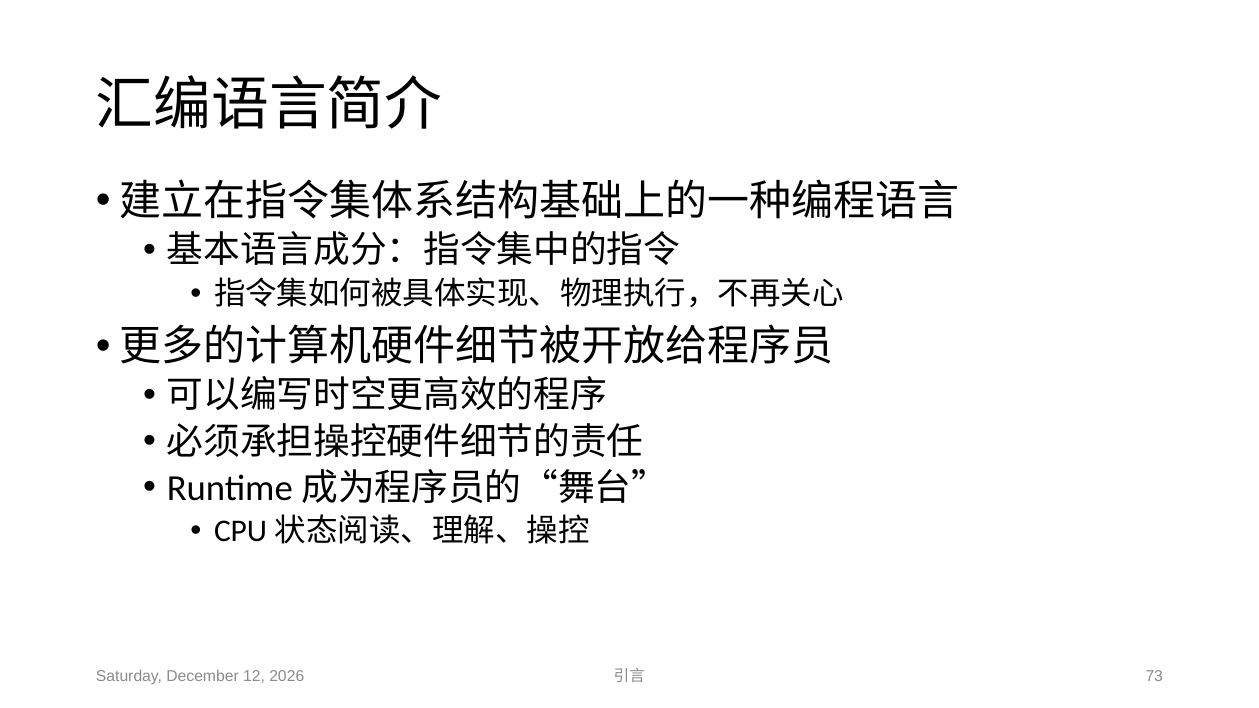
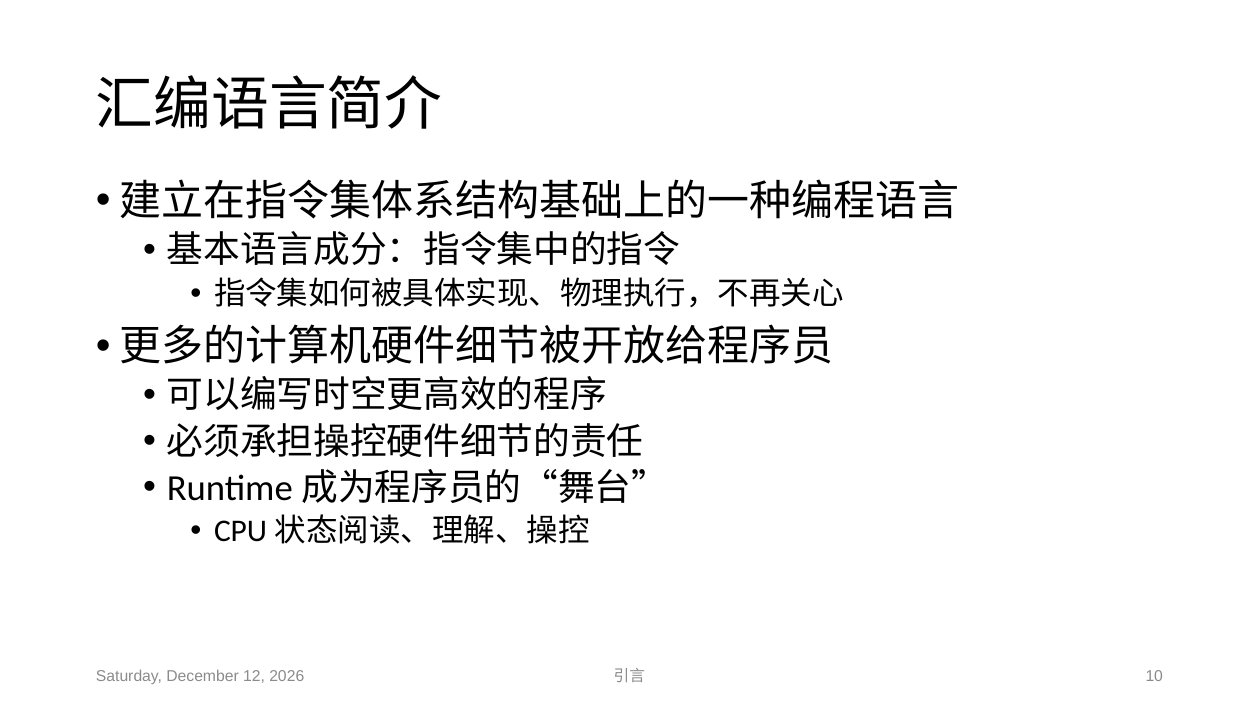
73: 73 -> 10 (1154, 676)
